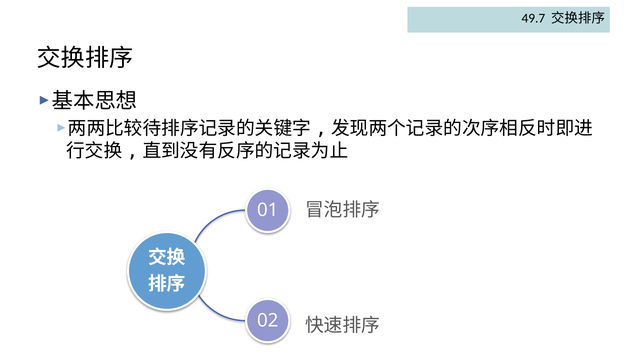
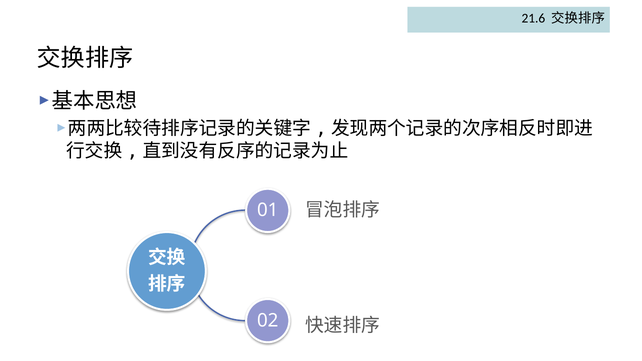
49.7: 49.7 -> 21.6 (533, 18)
